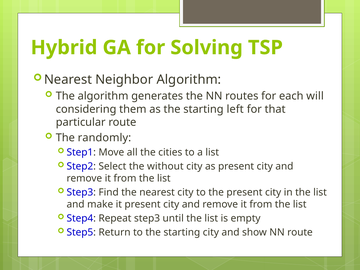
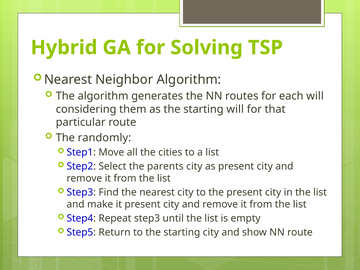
starting left: left -> will (235, 109)
without: without -> parents (165, 166)
